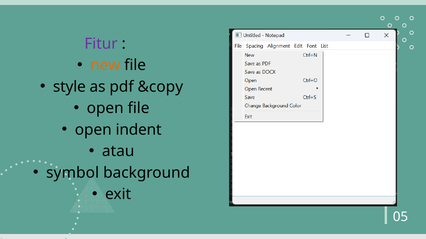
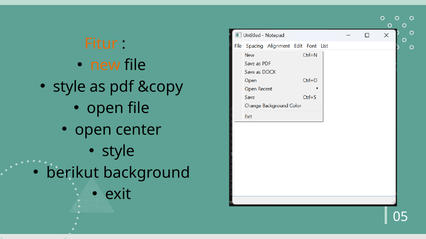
Fitur colour: purple -> orange (101, 44)
indent: indent -> center (139, 130)
atau: atau -> style (118, 152)
symbol: symbol -> berikut (73, 173)
